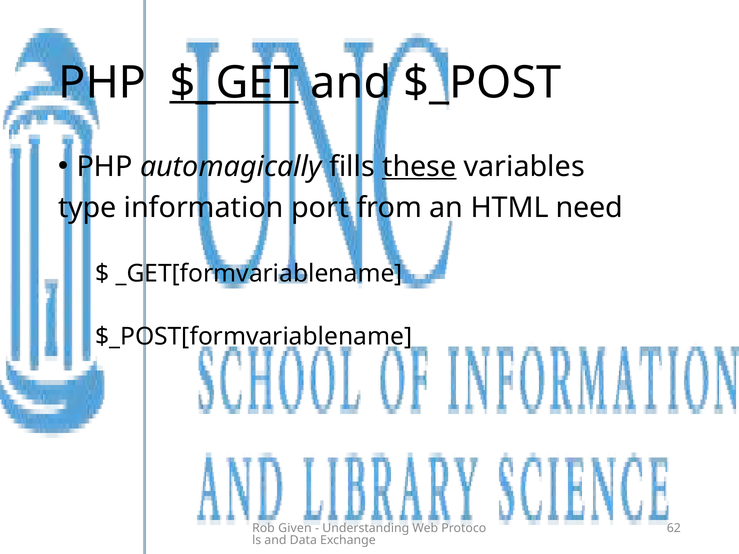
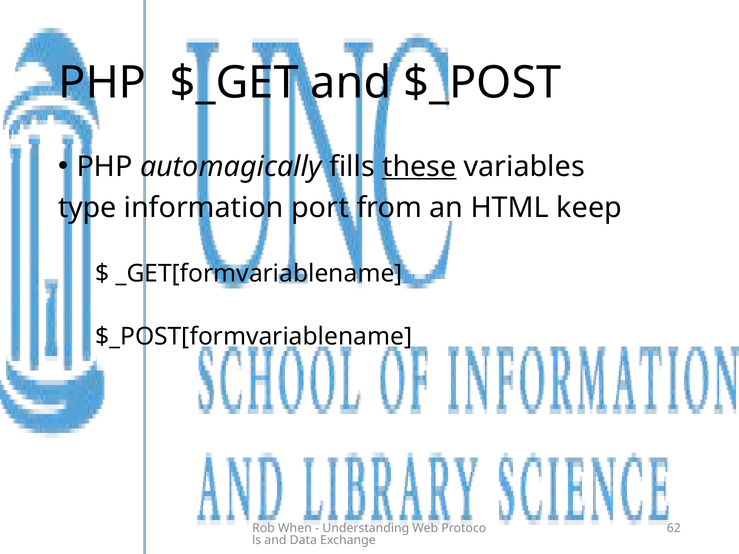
$_GET underline: present -> none (234, 83)
need: need -> keep (589, 208)
Given: Given -> When (295, 528)
